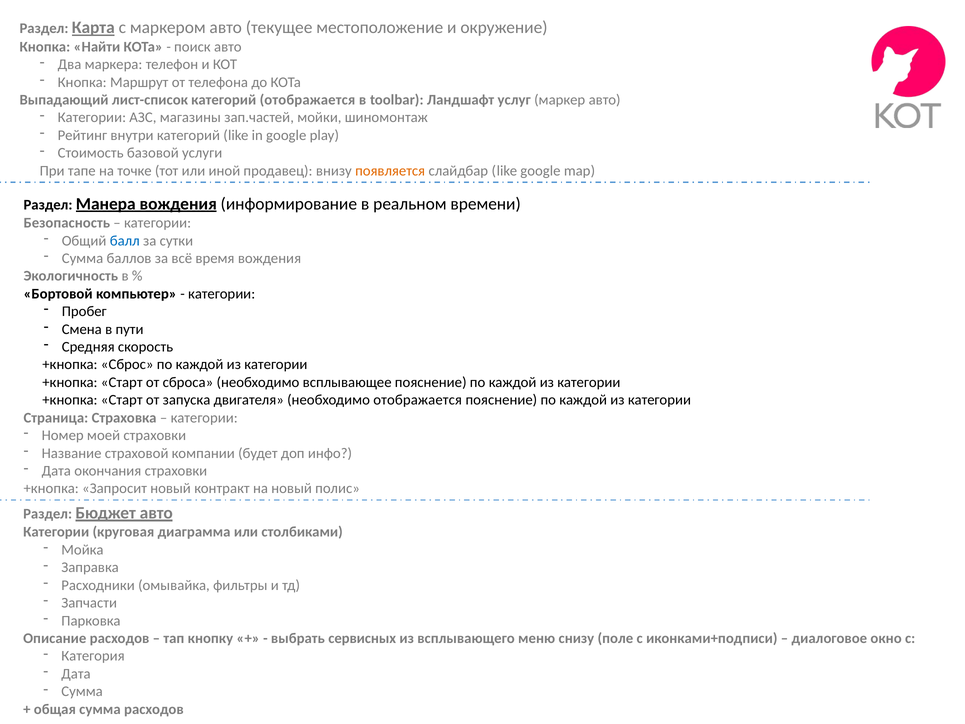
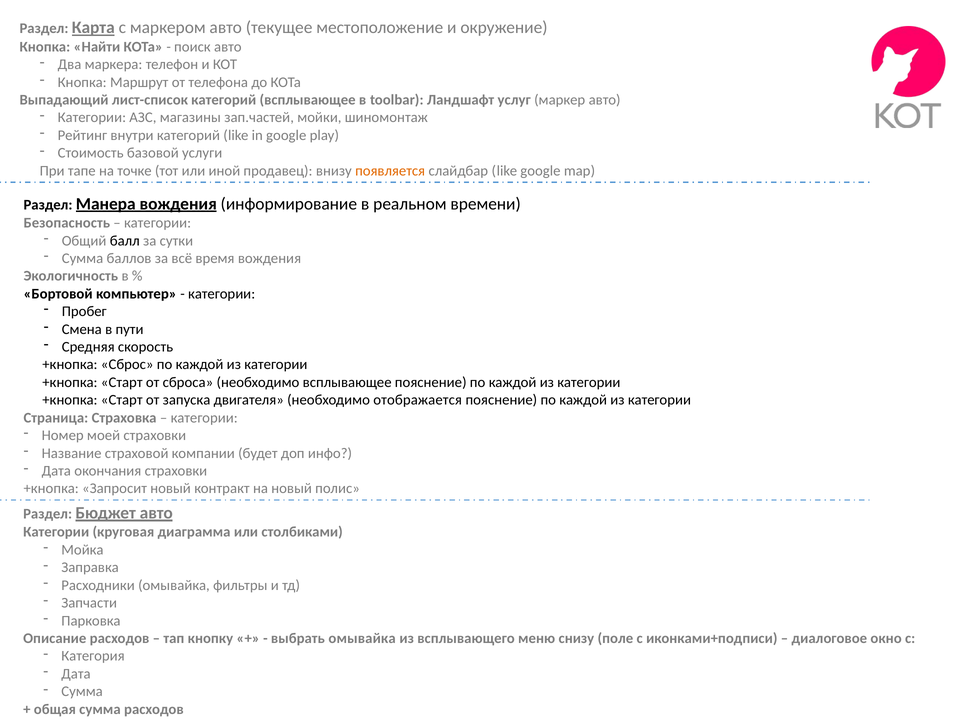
категорий отображается: отображается -> всплывающее (308, 100)
балл colour: blue -> black (125, 241)
выбрать сервисных: сервисных -> омывайка (362, 638)
